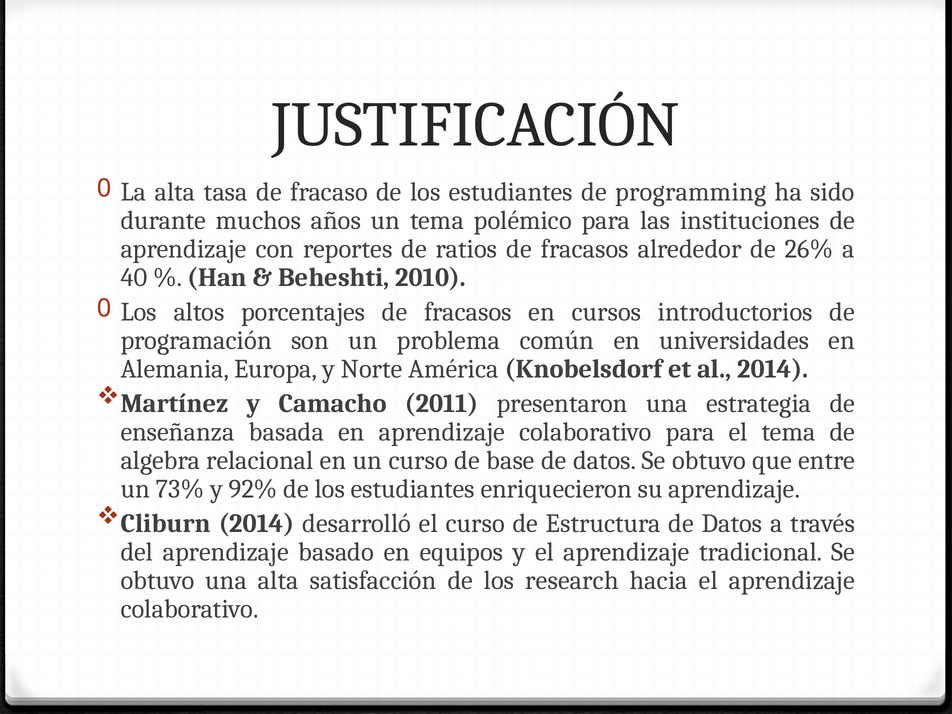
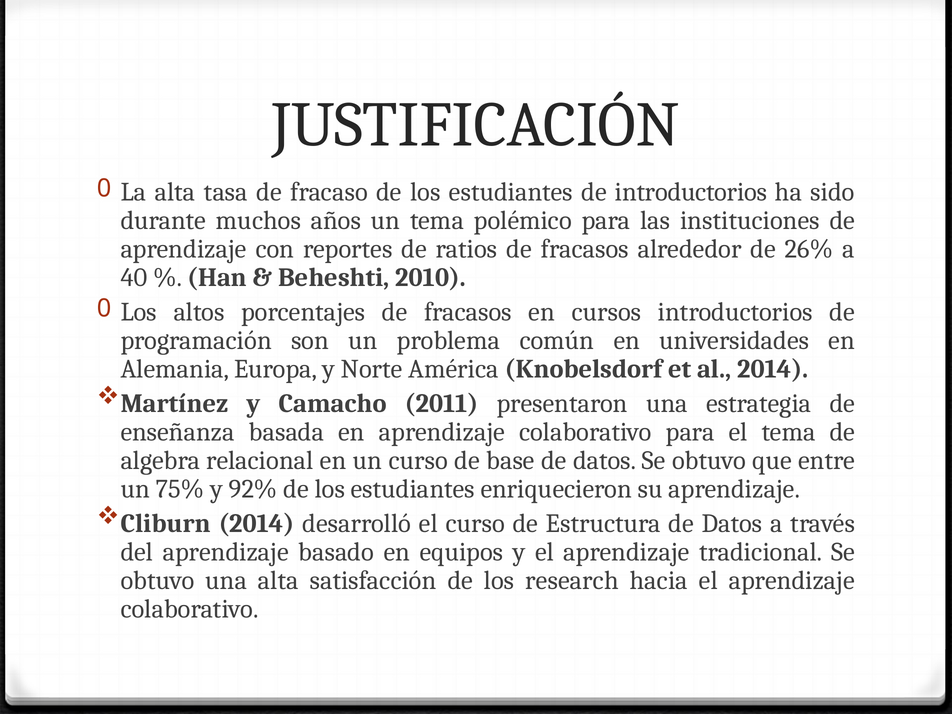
de programming: programming -> introductorios (691, 192)
73%: 73% -> 75% (180, 489)
